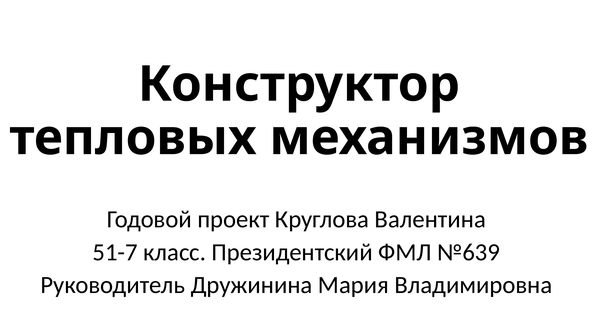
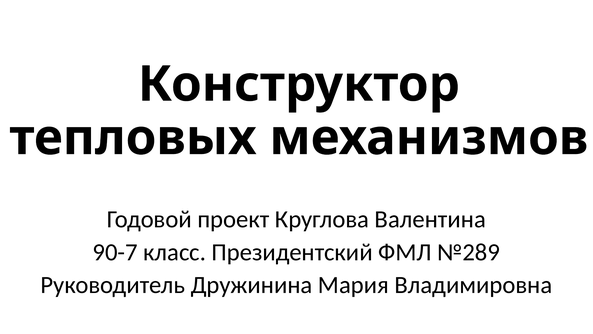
51-7: 51-7 -> 90-7 (115, 252)
№639: №639 -> №289 (469, 252)
